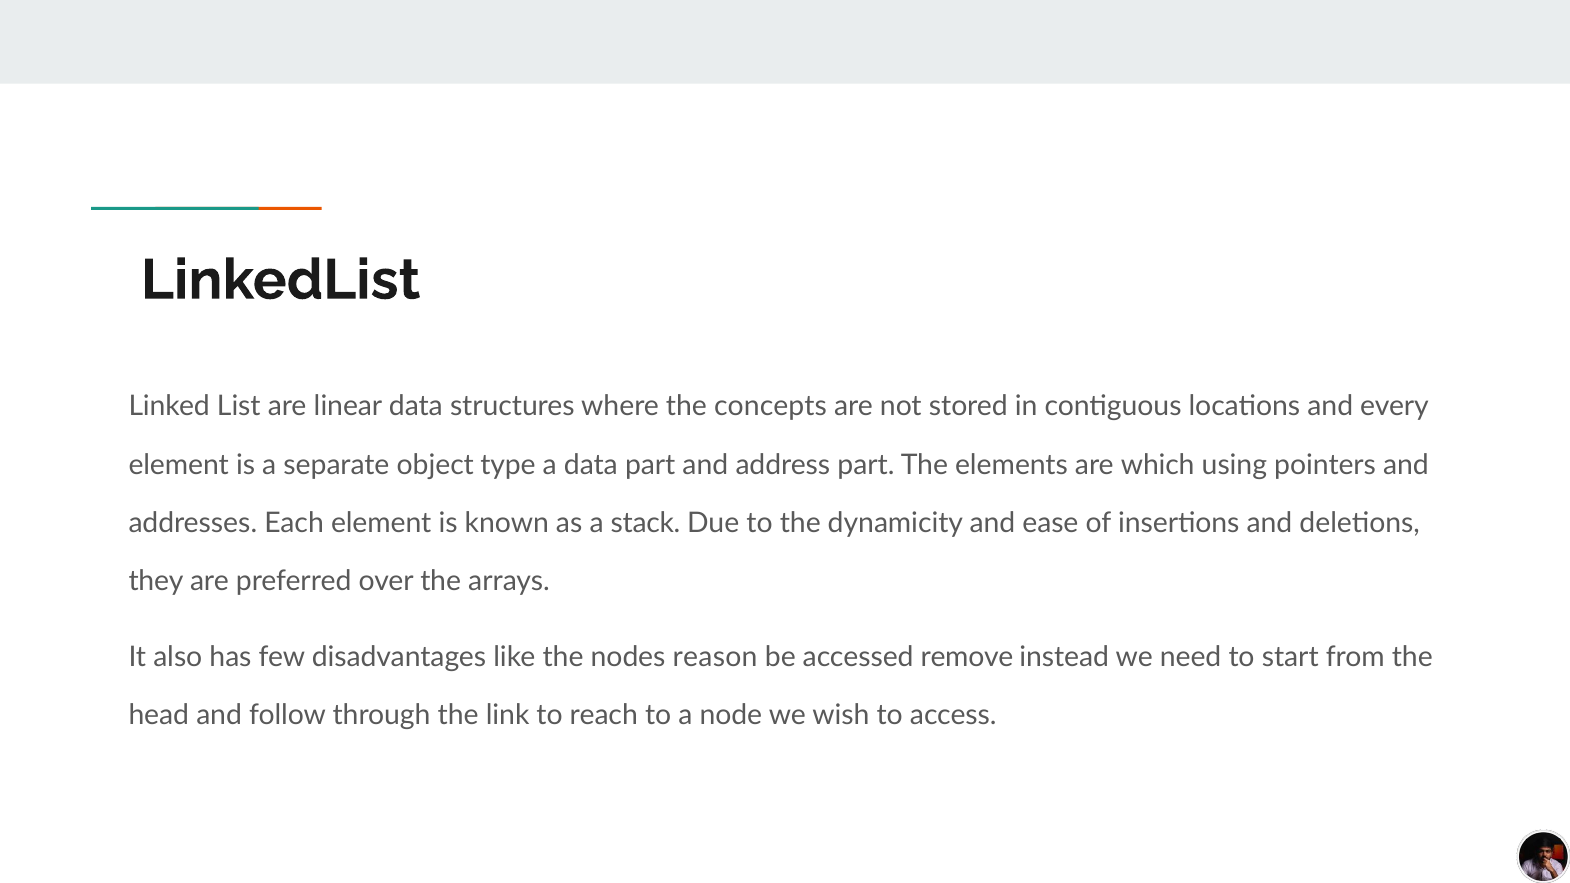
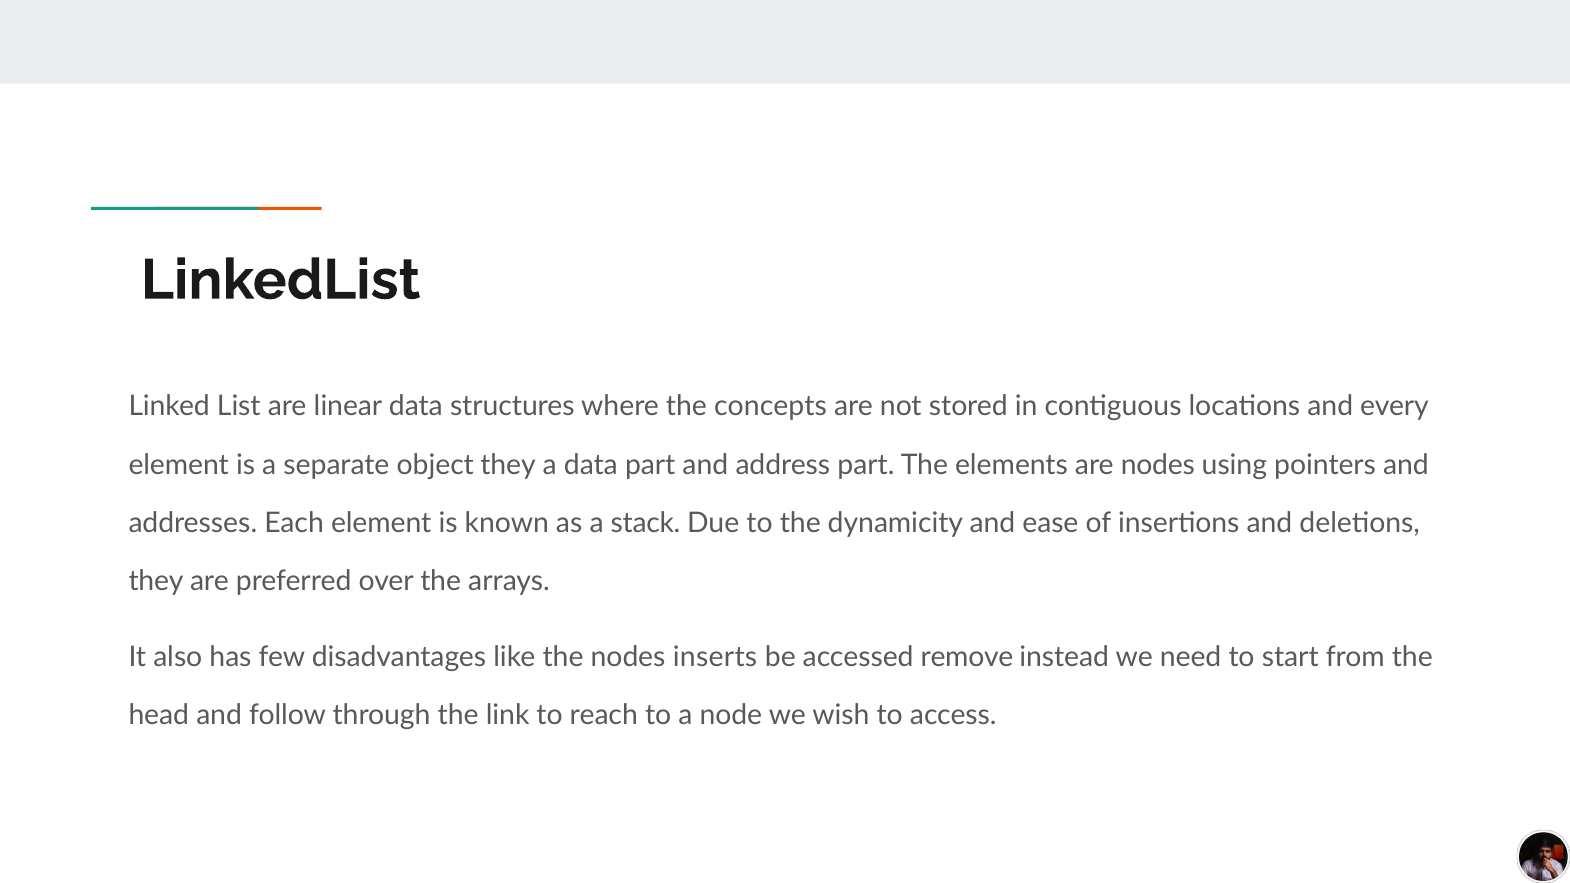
object type: type -> they (508, 465)
are which: which -> nodes (1158, 465)
reason: reason -> inserts (715, 657)
